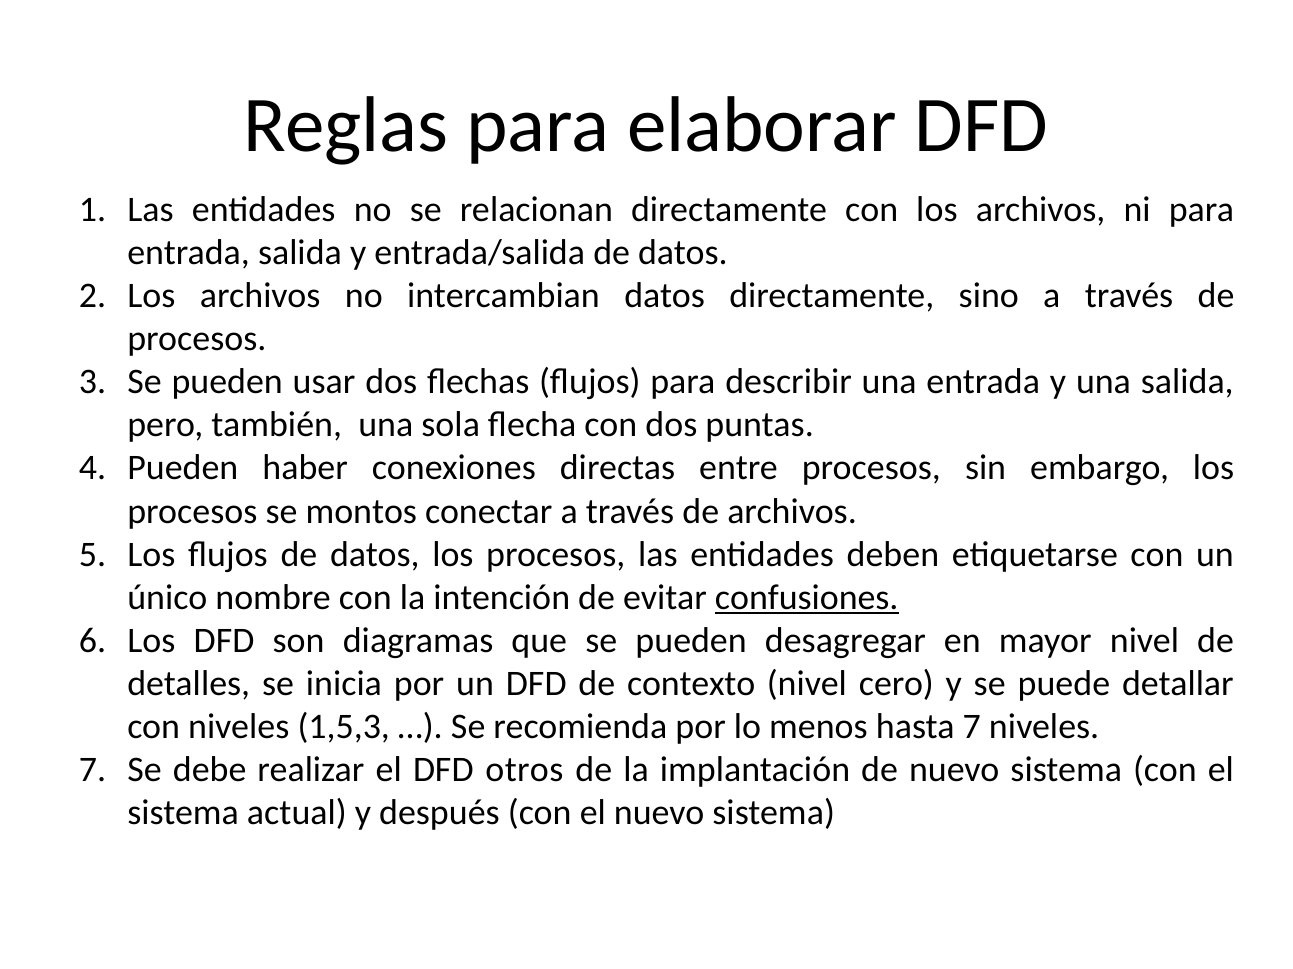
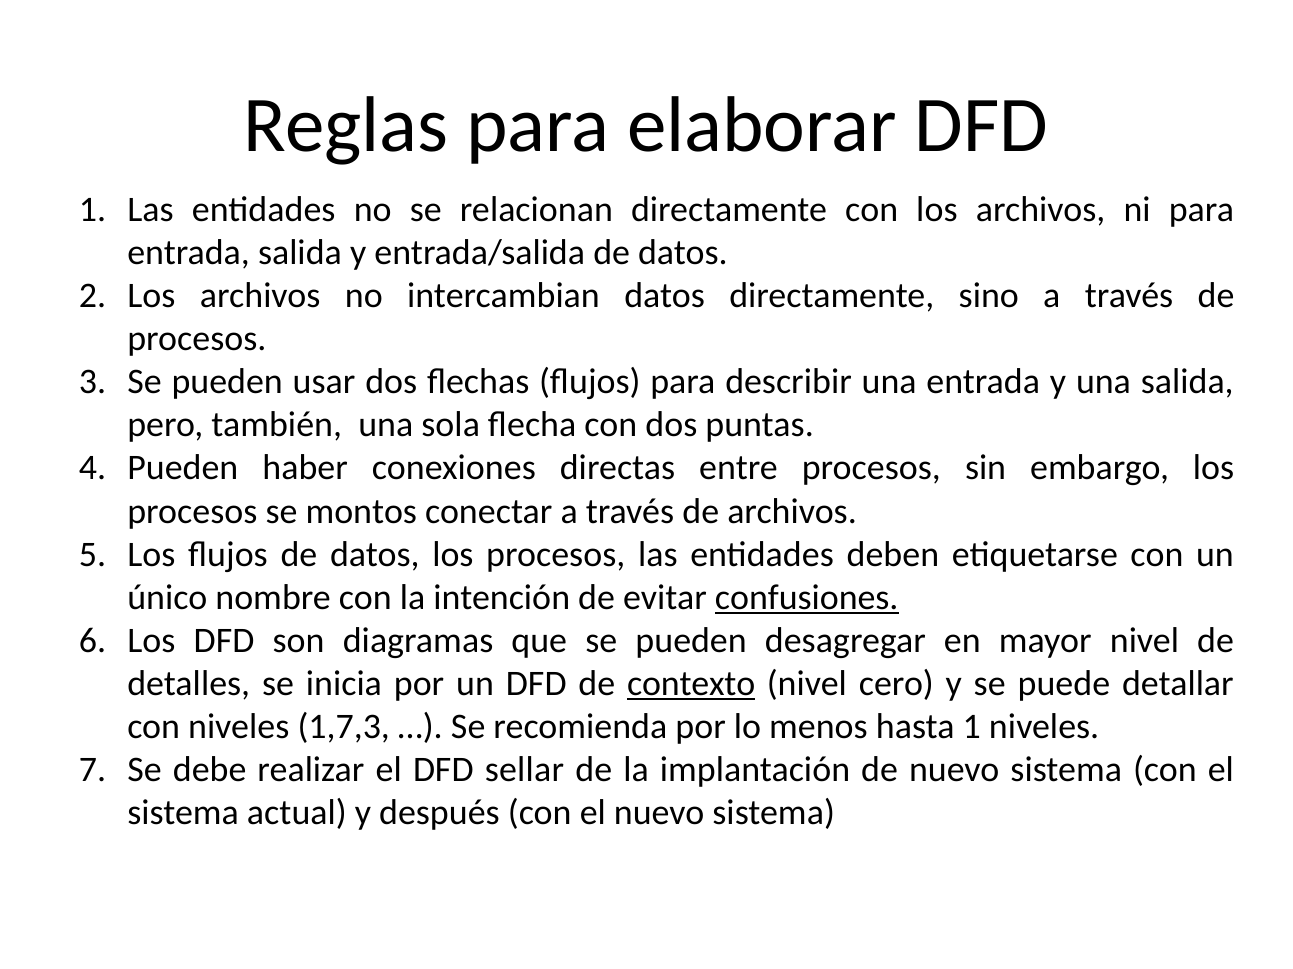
contexto underline: none -> present (691, 684)
1,5,3: 1,5,3 -> 1,7,3 (344, 727)
hasta 7: 7 -> 1 (972, 727)
otros: otros -> sellar (524, 770)
